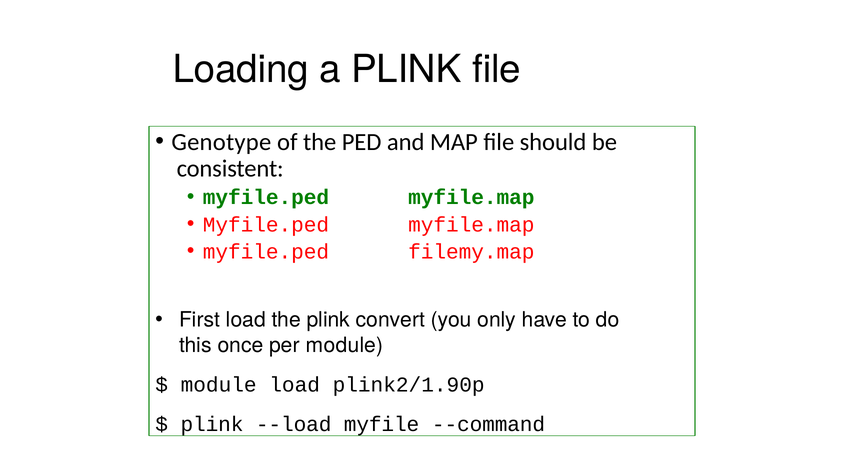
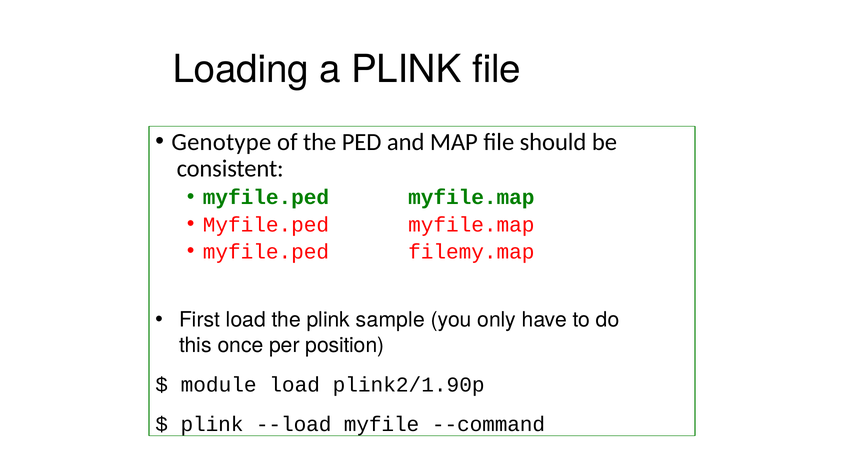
convert: convert -> sample (390, 320)
per module: module -> position (345, 345)
